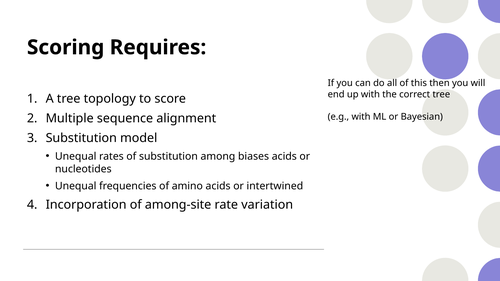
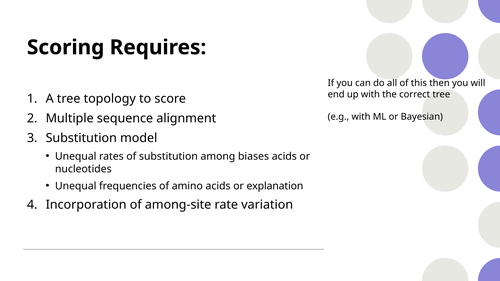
intertwined: intertwined -> explanation (275, 186)
